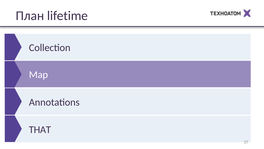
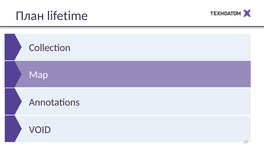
THAT: THAT -> VOID (40, 129)
